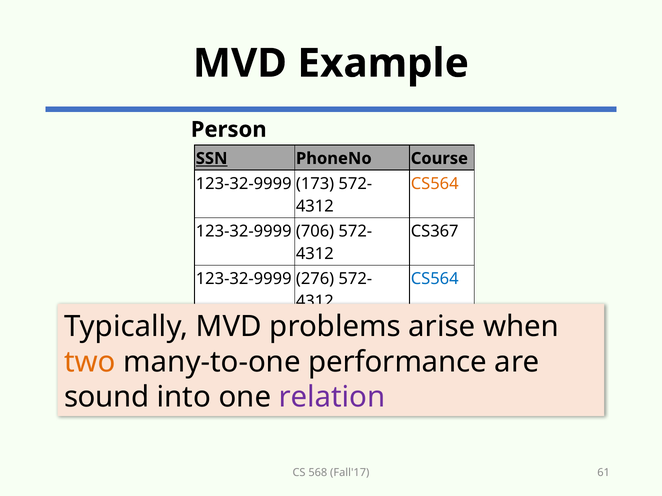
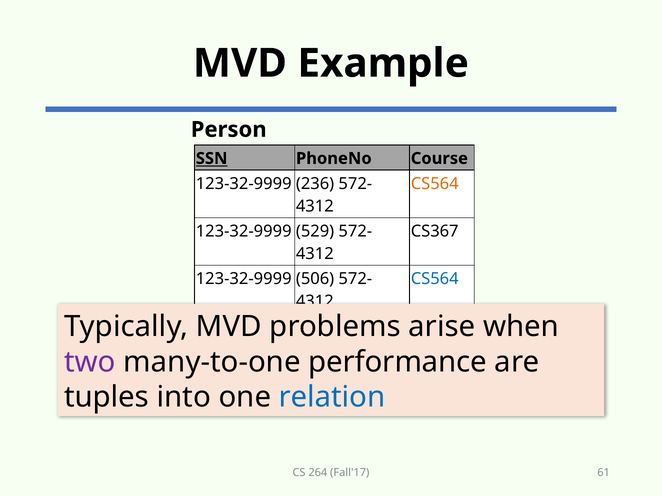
173: 173 -> 236 (315, 184)
706: 706 -> 529 (315, 231)
276: 276 -> 506 (315, 279)
two colour: orange -> purple (90, 362)
sound: sound -> tuples (107, 398)
relation colour: purple -> blue (332, 398)
568: 568 -> 264 (318, 473)
